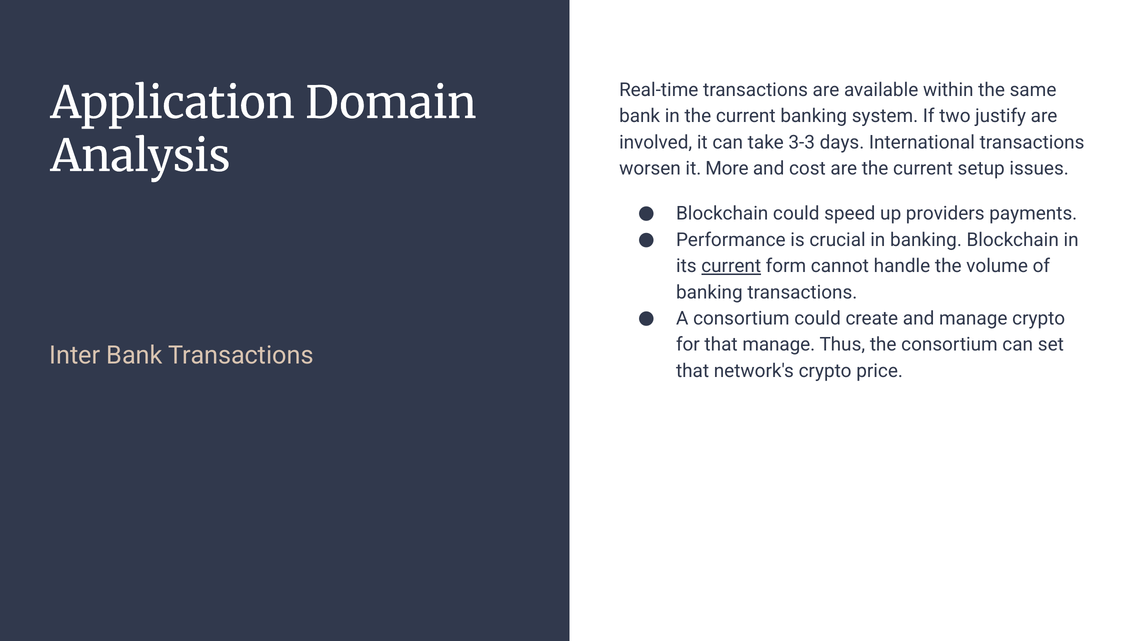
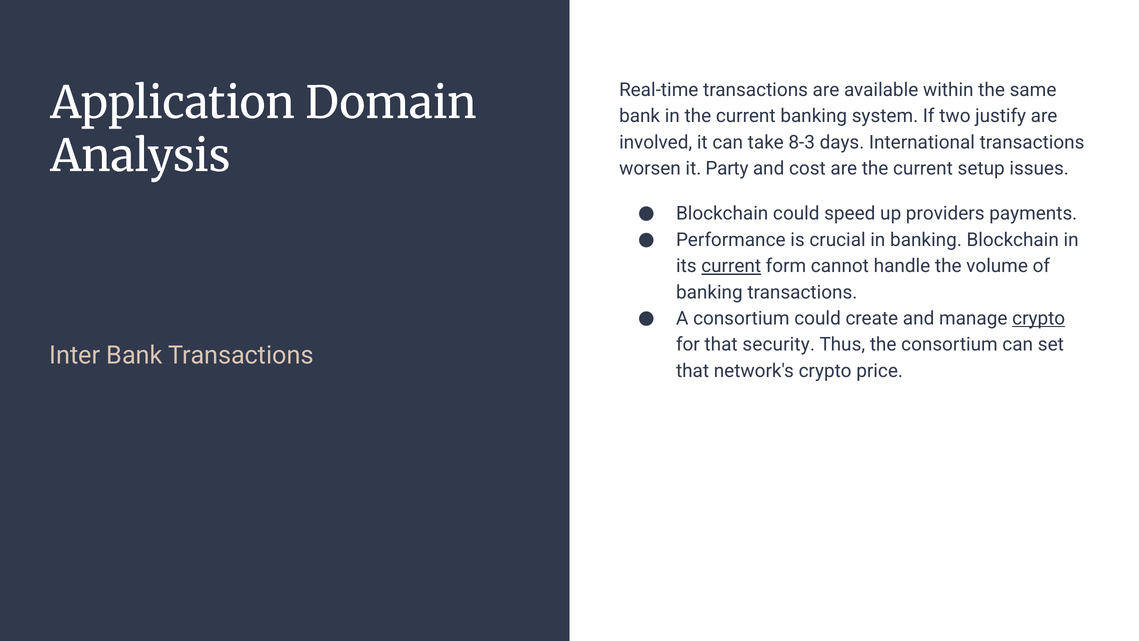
3-3: 3-3 -> 8-3 (802, 142)
More: More -> Party (727, 168)
crypto underline: none -> present (1039, 318)
that manage: manage -> security (779, 345)
